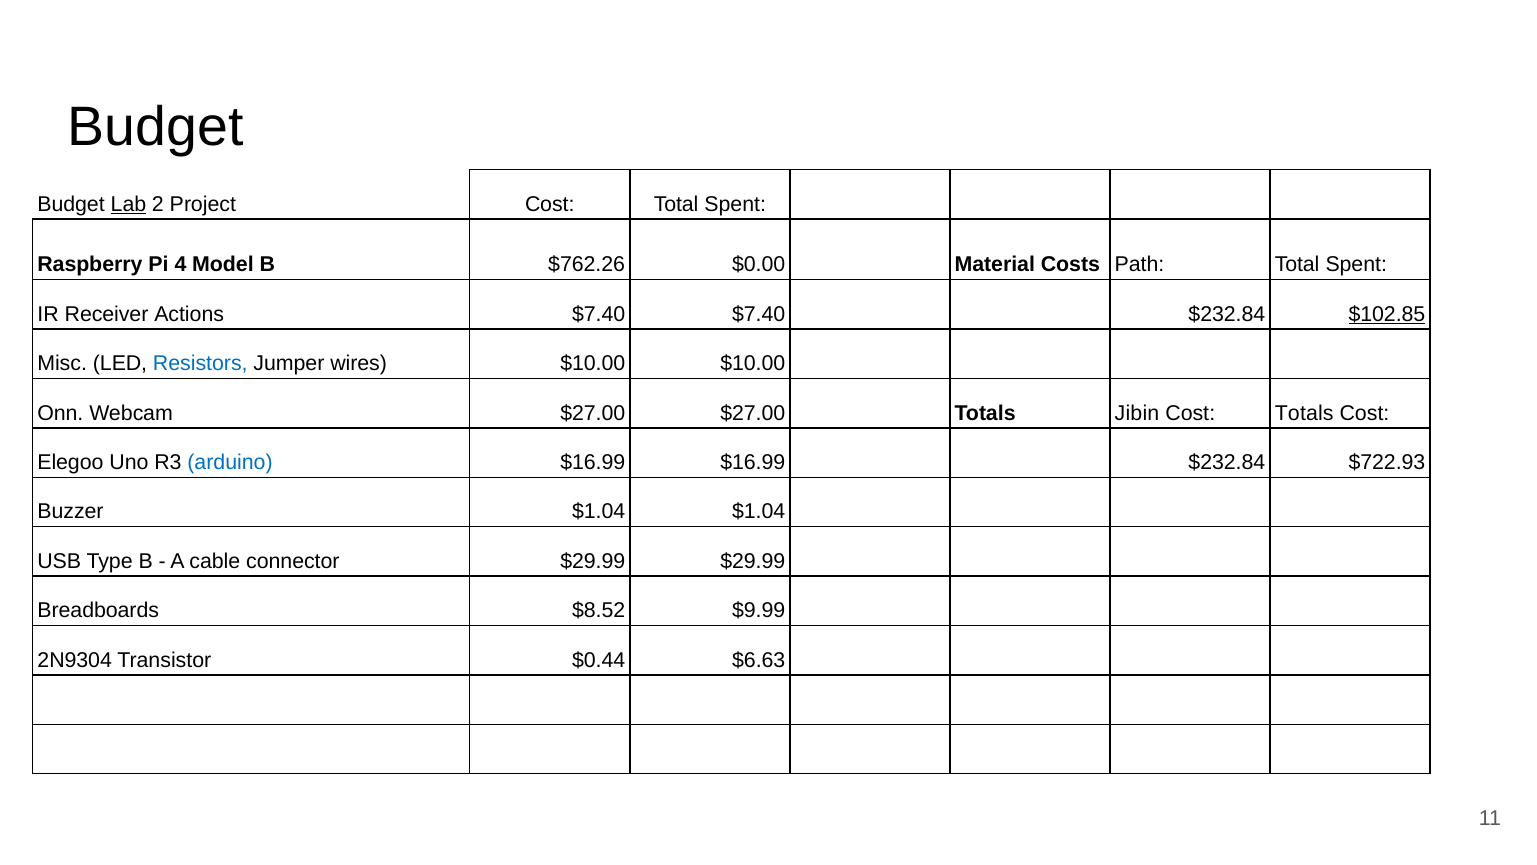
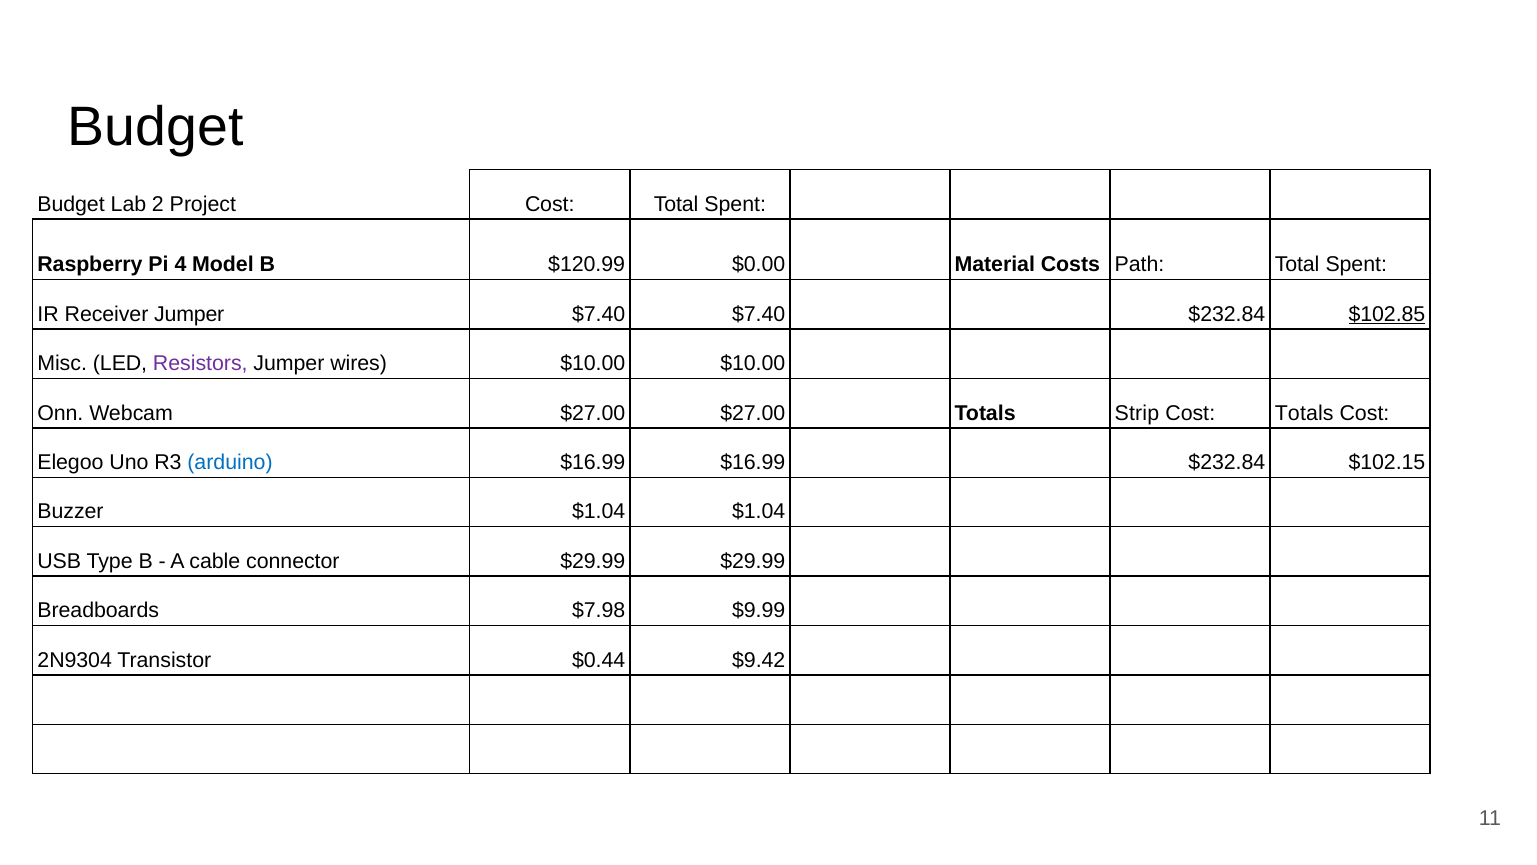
Lab underline: present -> none (128, 204)
$762.26: $762.26 -> $120.99 (587, 265)
Receiver Actions: Actions -> Jumper (189, 314)
Resistors colour: blue -> purple (200, 364)
Jibin: Jibin -> Strip (1137, 413)
$722.93: $722.93 -> $102.15 (1387, 462)
$8.52: $8.52 -> $7.98 (599, 610)
$6.63: $6.63 -> $9.42 (759, 660)
